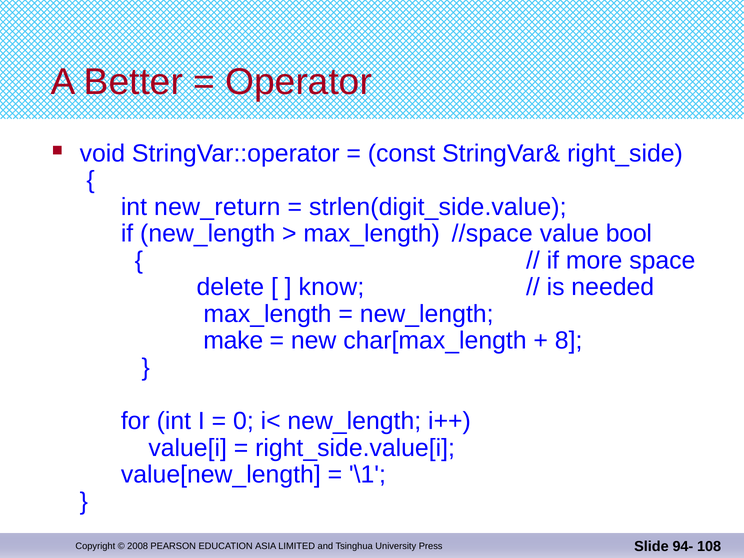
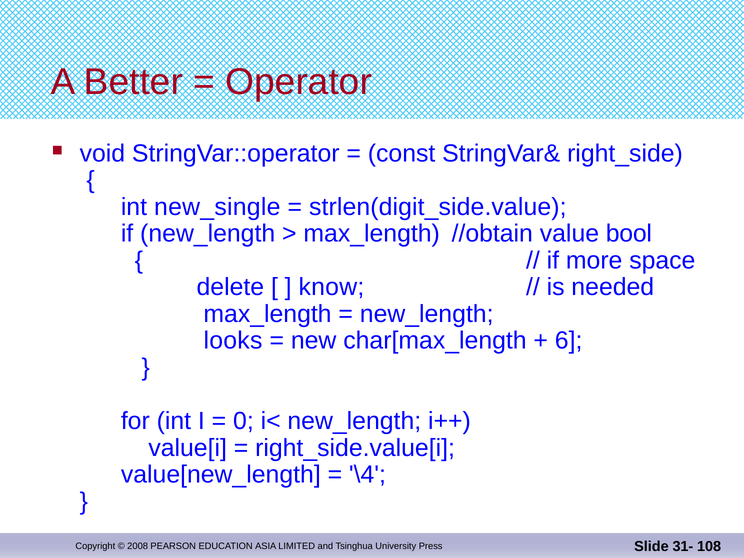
new_return: new_return -> new_single (217, 207)
//space: //space -> //obtain (492, 234)
make: make -> looks (233, 341)
8: 8 -> 6 (569, 341)
\1: \1 -> \4 (367, 475)
94-: 94- -> 31- (683, 547)
